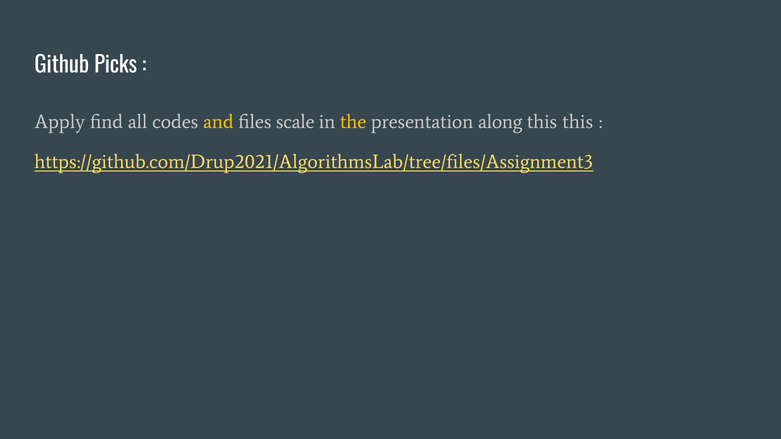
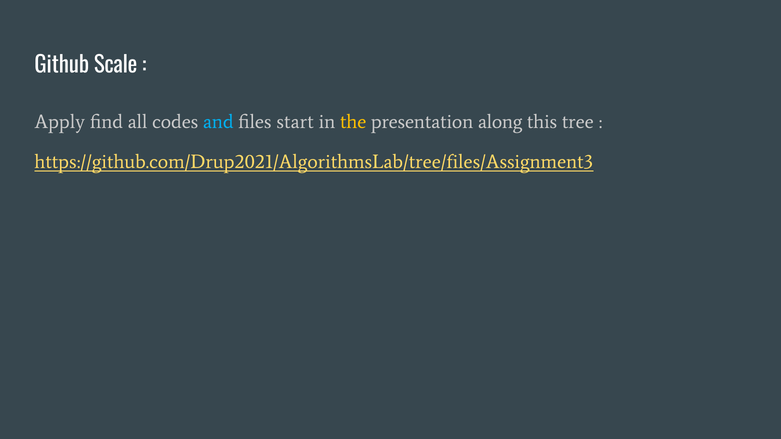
Picks: Picks -> Scale (116, 66)
and colour: yellow -> light blue (218, 122)
scale: scale -> start (295, 122)
this this: this -> tree (578, 122)
